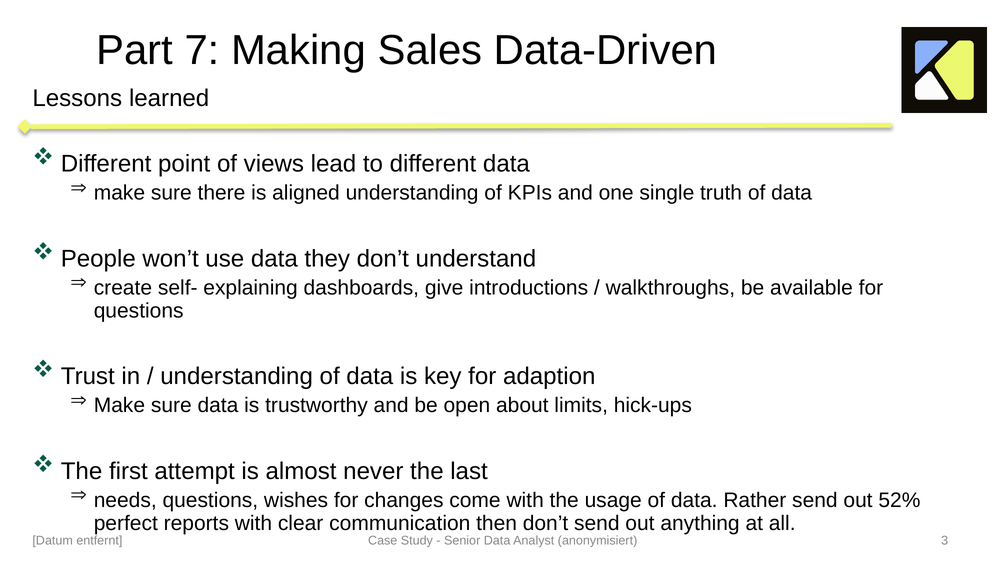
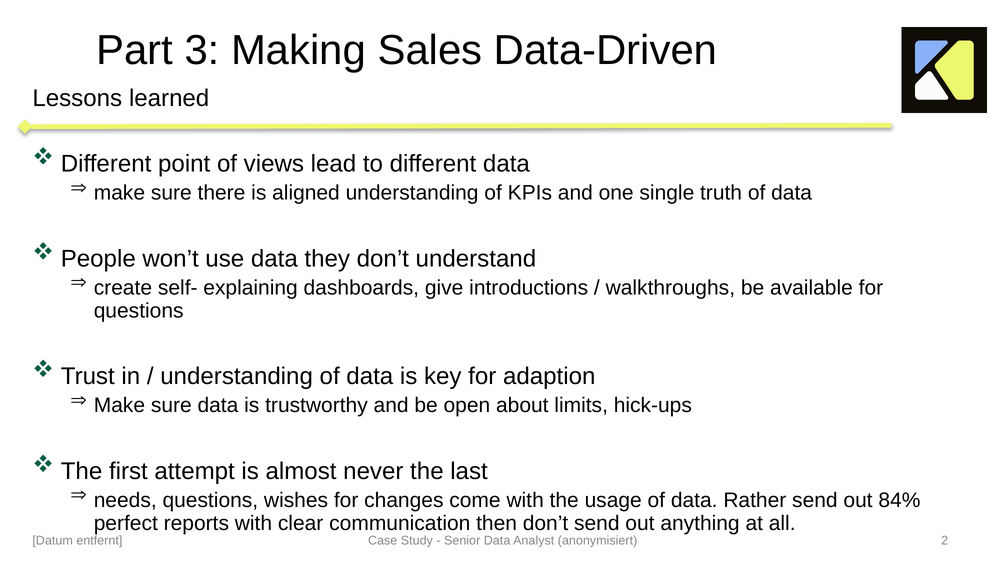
7: 7 -> 3 (202, 50)
52%: 52% -> 84% (899, 500)
3: 3 -> 2 (945, 540)
